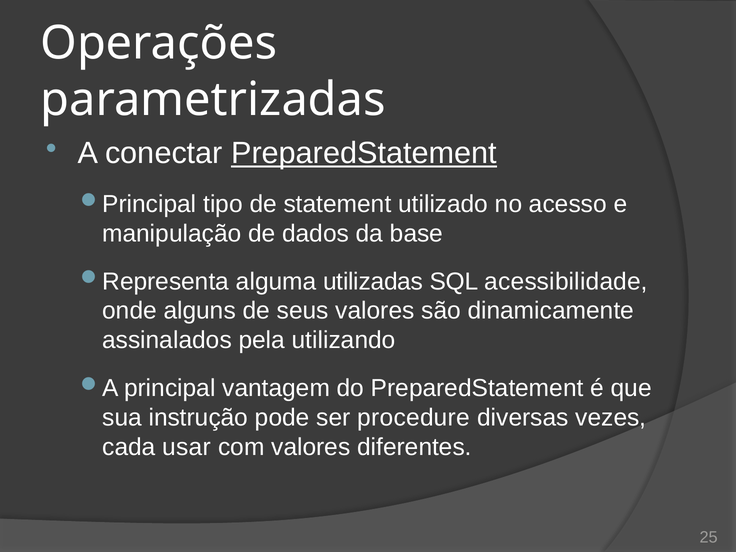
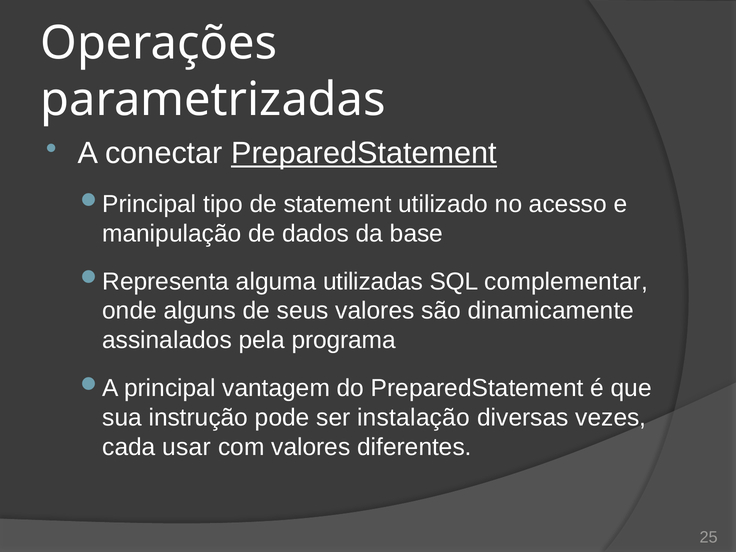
acessibilidade: acessibilidade -> complementar (566, 281)
utilizando: utilizando -> programa (344, 340)
procedure: procedure -> instalação (414, 418)
